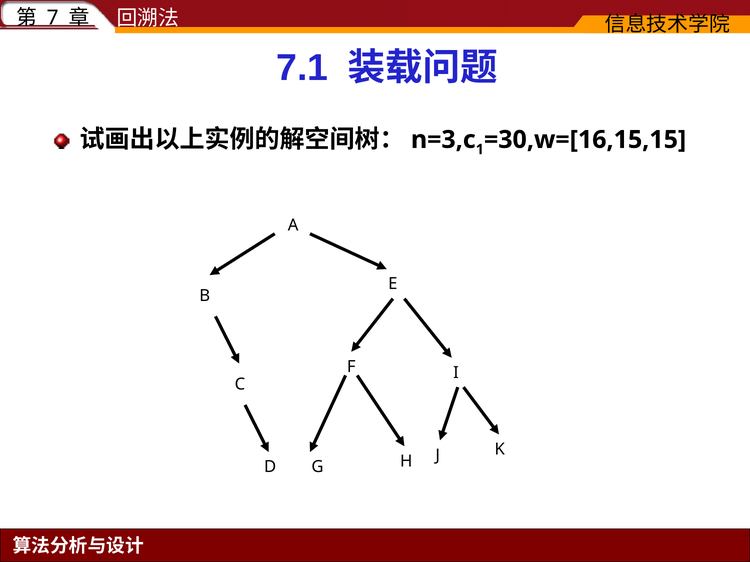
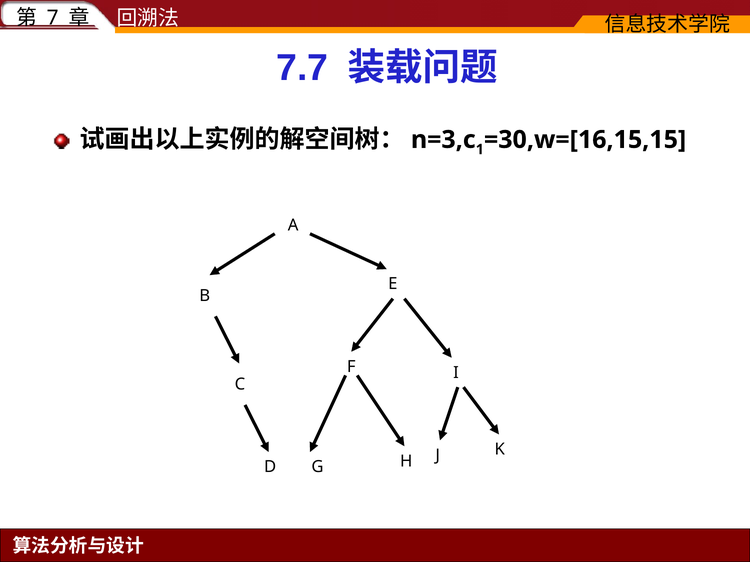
7.1: 7.1 -> 7.7 (302, 68)
